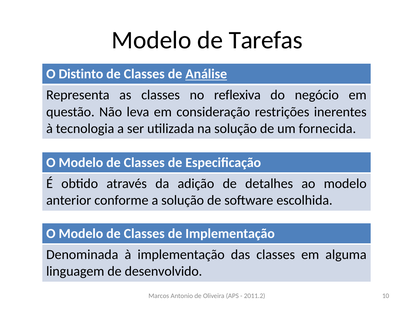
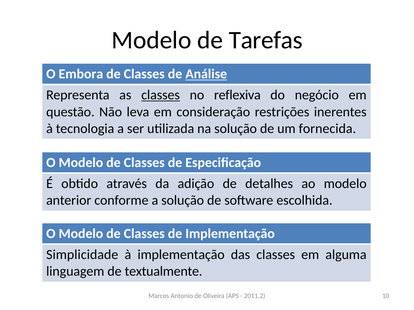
Distinto: Distinto -> Embora (81, 74)
classes underline: none -> present (161, 95)
Denominada: Denominada -> Simplicidade (82, 255)
desenvolvido: desenvolvido -> textualmente (164, 272)
